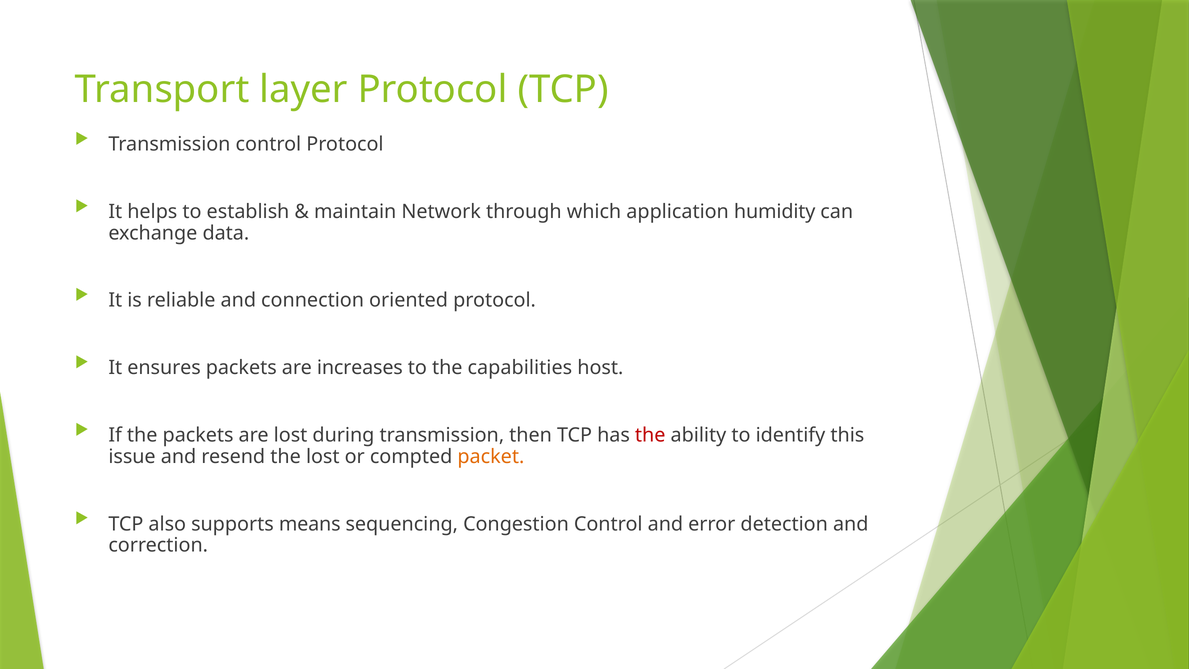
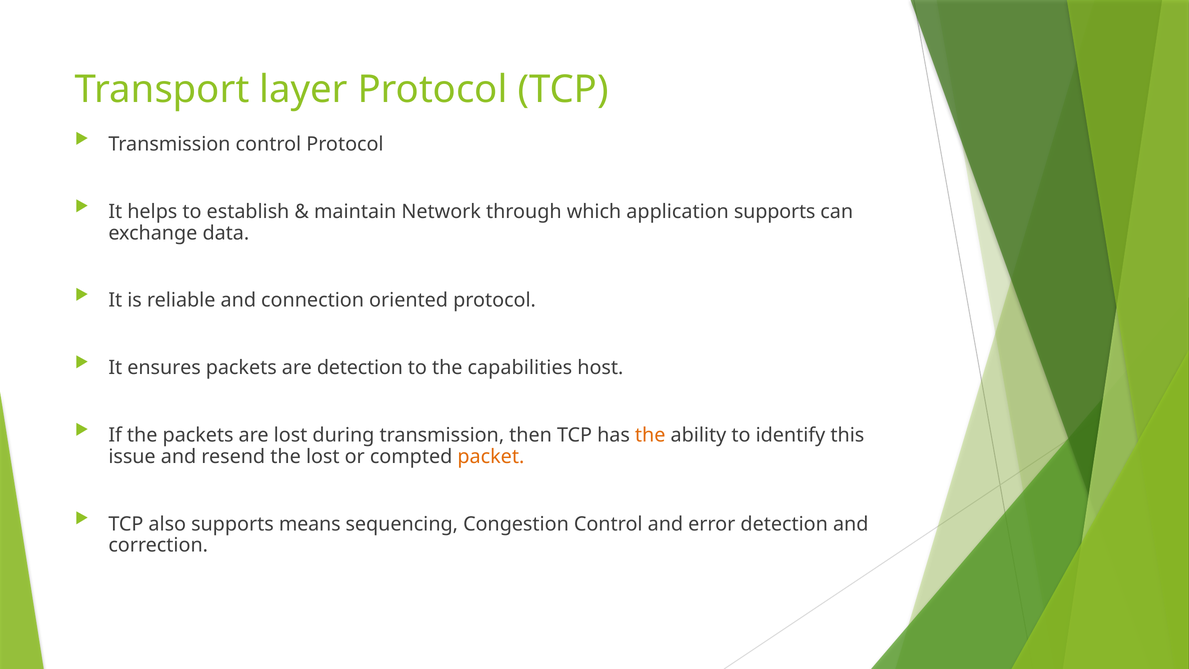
application humidity: humidity -> supports (775, 212)
are increases: increases -> detection (360, 368)
the colour: red -> orange (650, 435)
